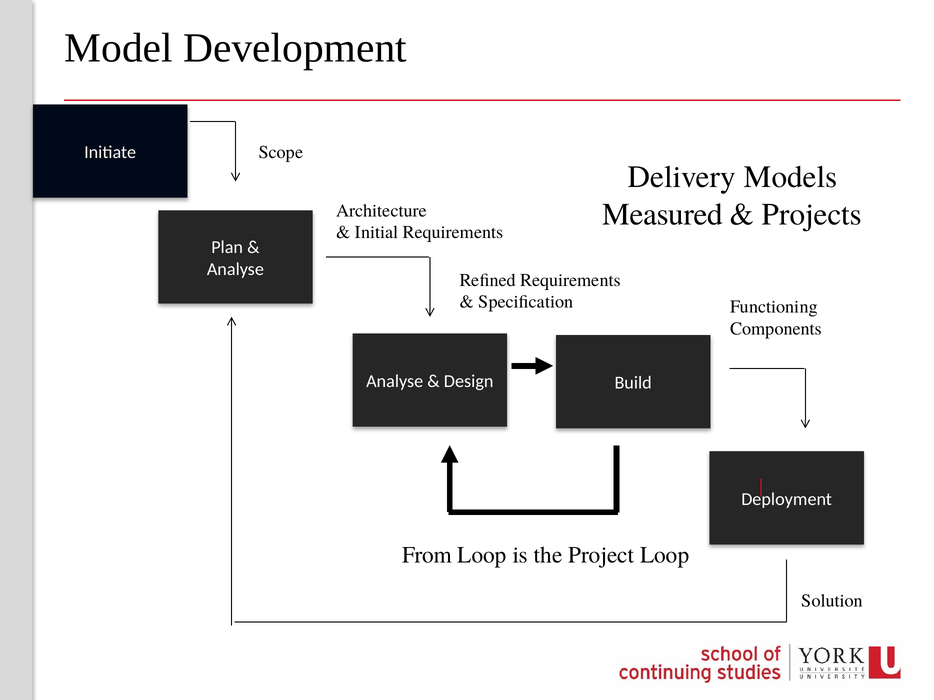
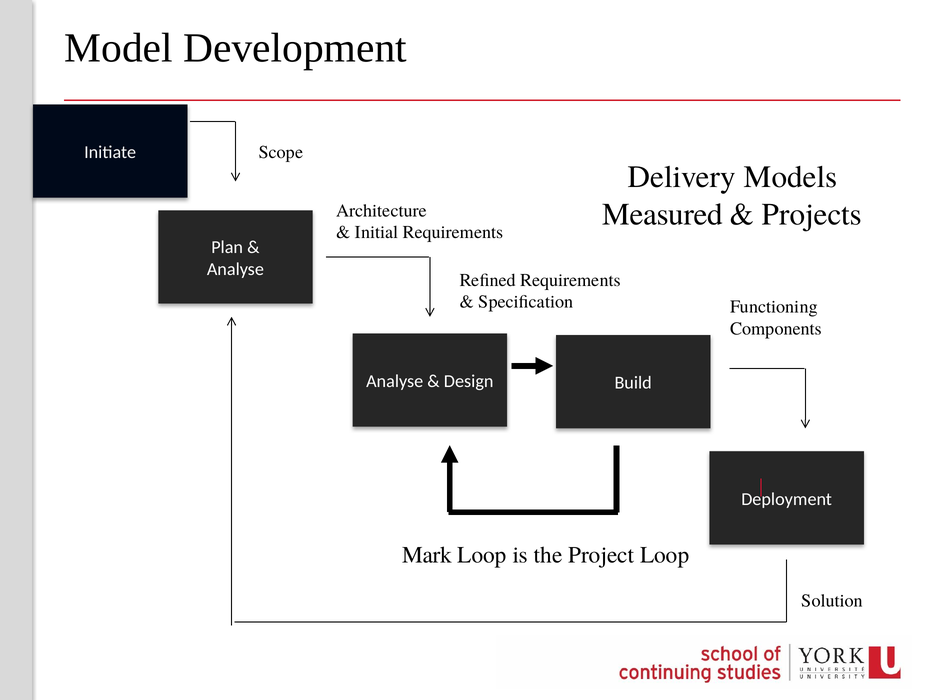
From: From -> Mark (427, 555)
